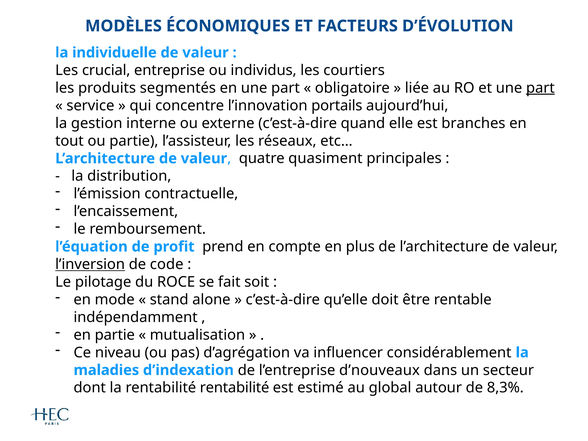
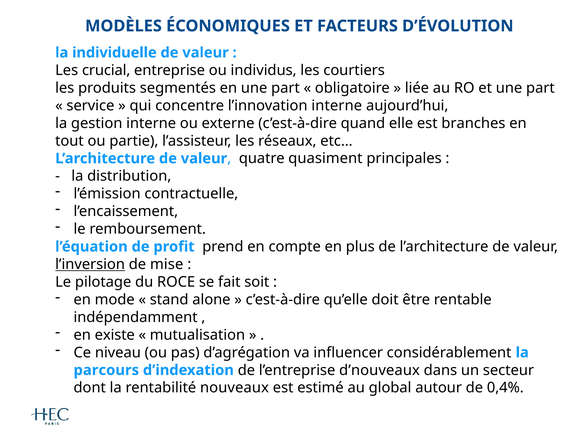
part underline: present -> none (540, 88)
l’innovation portails: portails -> interne (337, 106)
code: code -> mise (167, 264)
en partie: partie -> existe (115, 335)
maladies: maladies -> parcours (106, 370)
rentabilité rentabilité: rentabilité -> nouveaux (234, 388)
8,3%: 8,3% -> 0,4% (505, 388)
